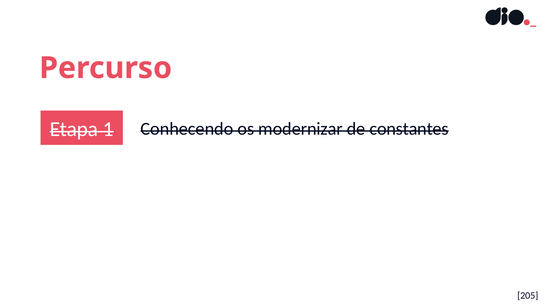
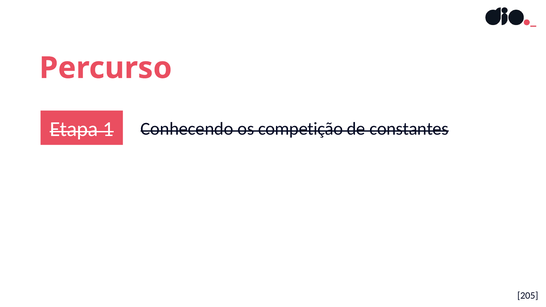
modernizar: modernizar -> competição (301, 129)
